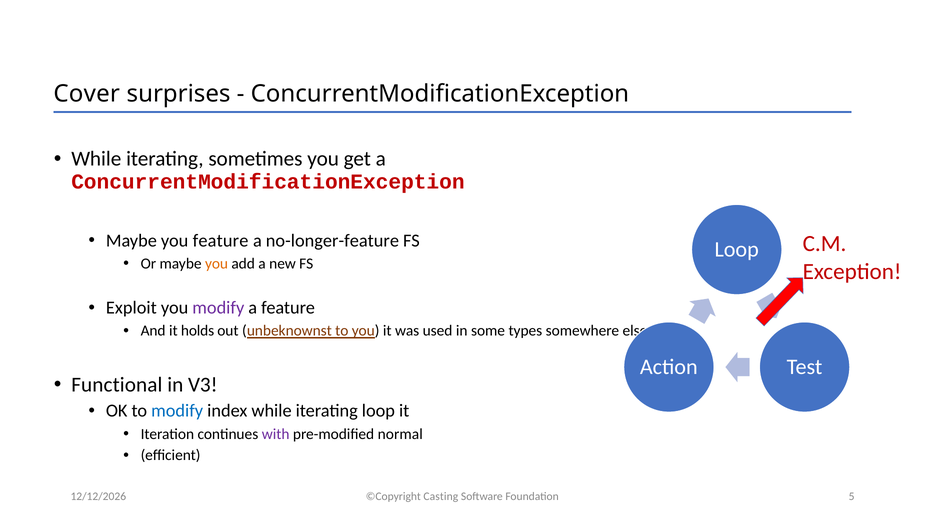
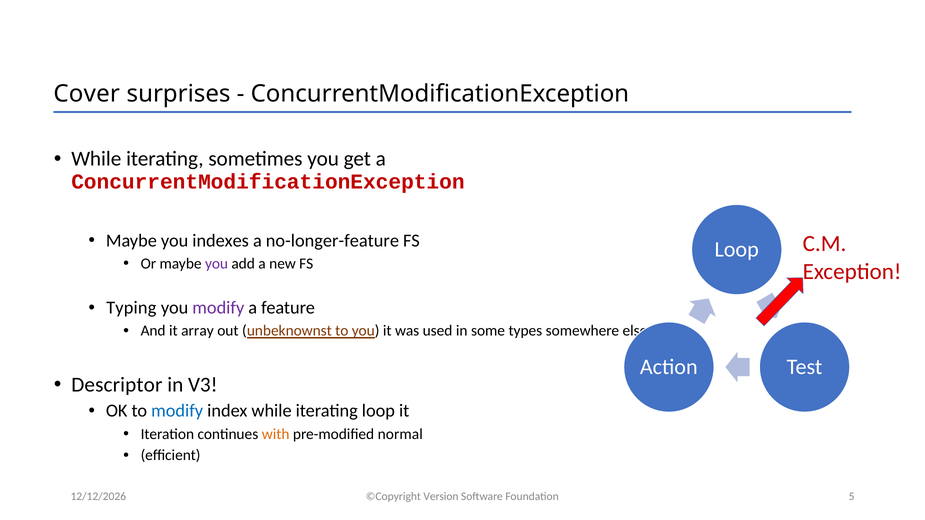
you feature: feature -> indexes (221, 241)
you colour: orange -> purple (217, 264)
Exploit: Exploit -> Typing (131, 308)
holds: holds -> array (197, 331)
Functional: Functional -> Descriptor (117, 385)
with colour: purple -> orange (276, 434)
Casting: Casting -> Version (441, 497)
